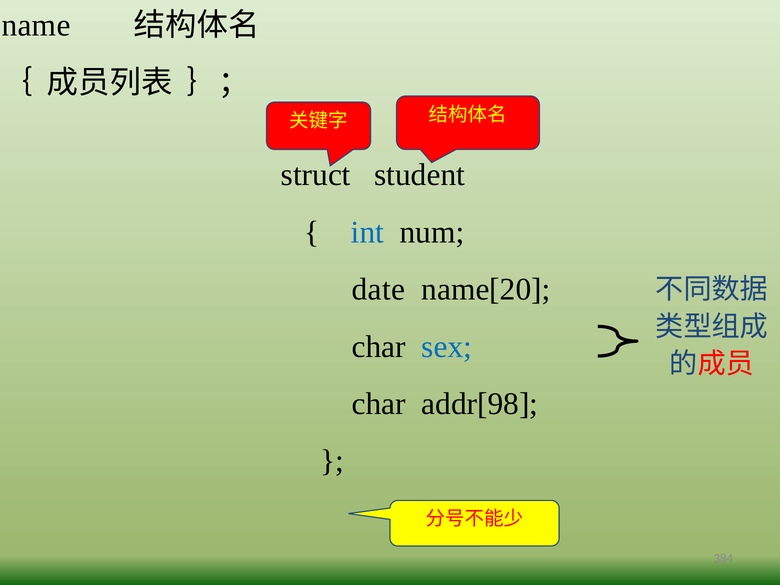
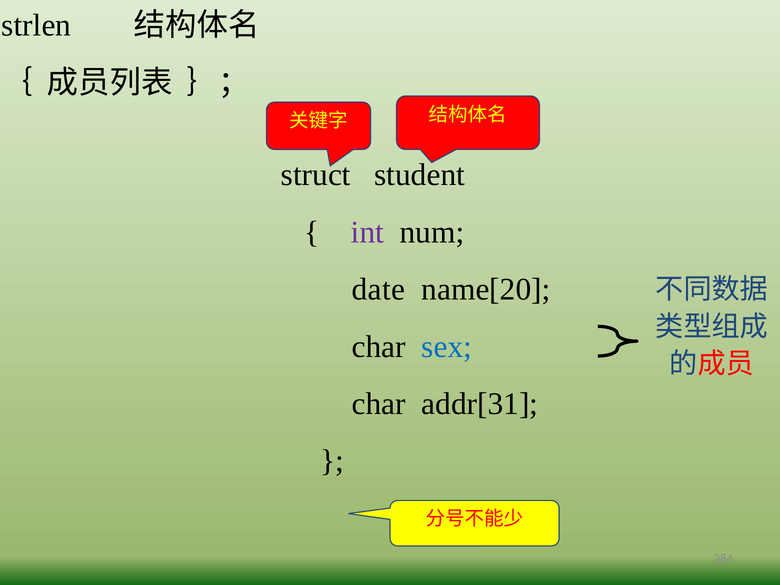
name: name -> strlen (36, 26)
int colour: blue -> purple (367, 232)
addr[98: addr[98 -> addr[31 (480, 404)
